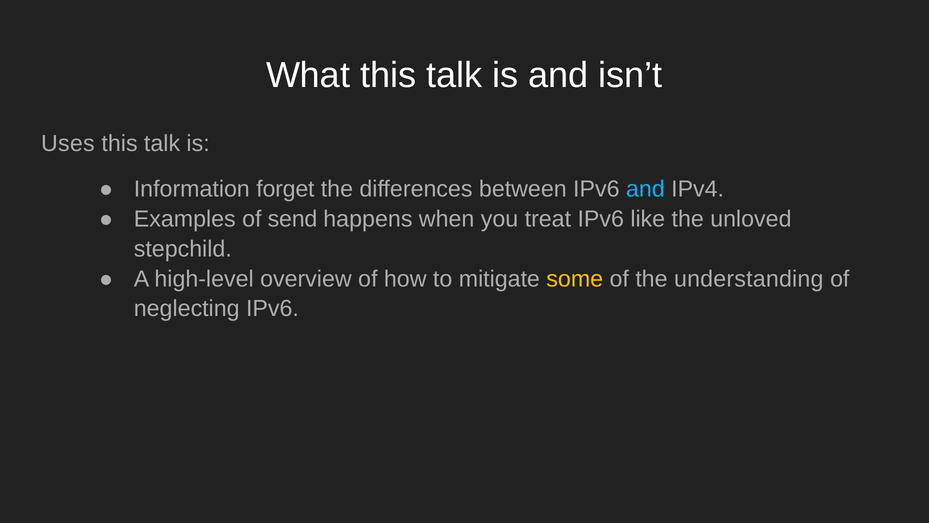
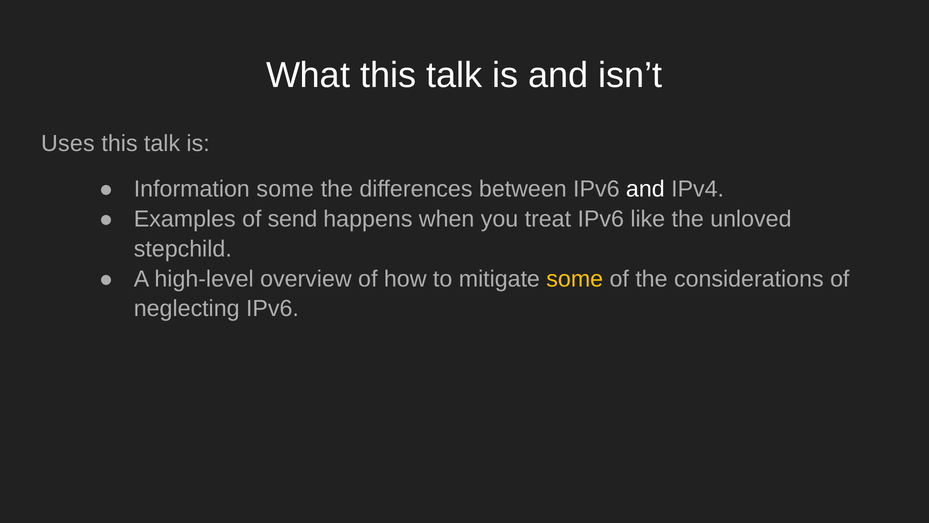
Information forget: forget -> some (285, 189)
and colour: light blue -> white (645, 189)
understanding: understanding -> considerations (749, 279)
